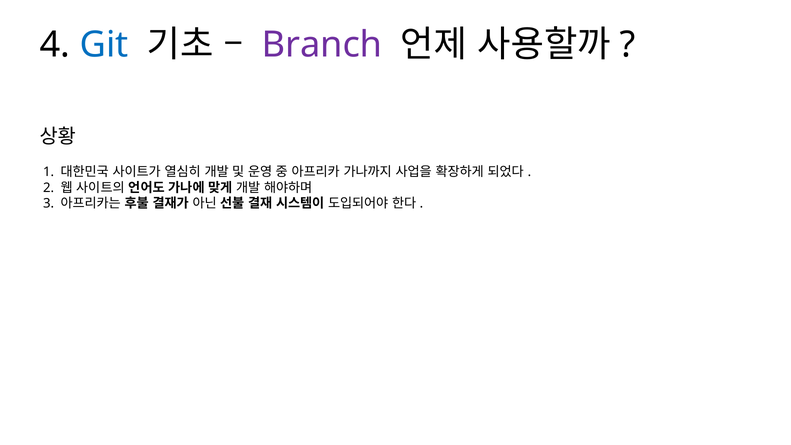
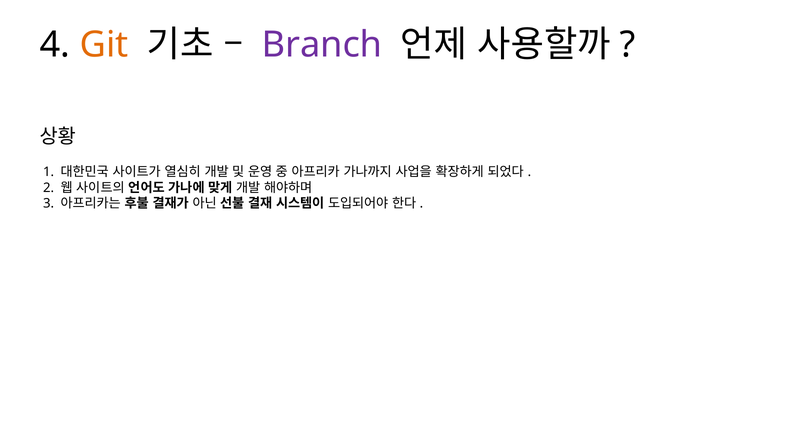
Git colour: blue -> orange (104, 45)
